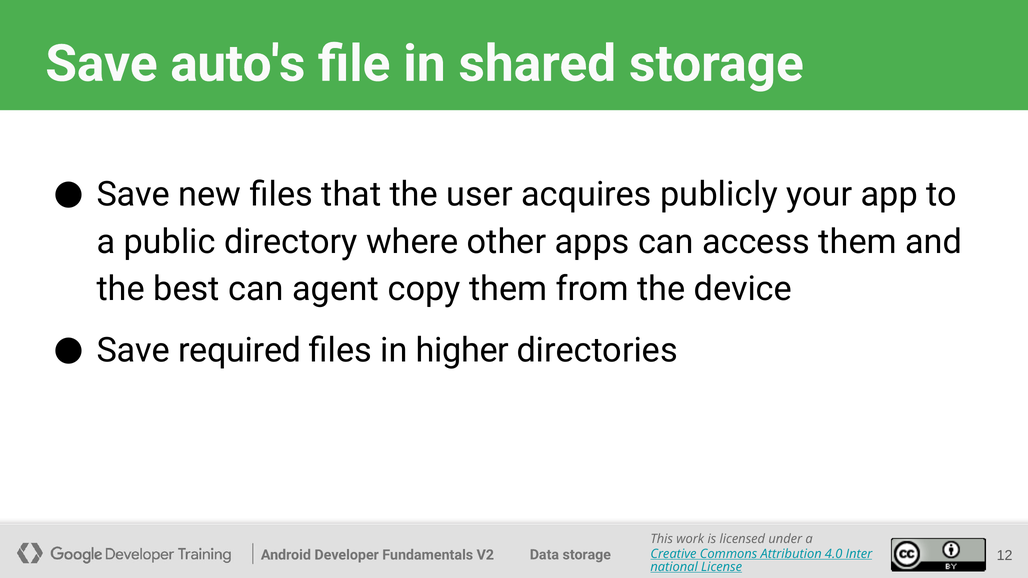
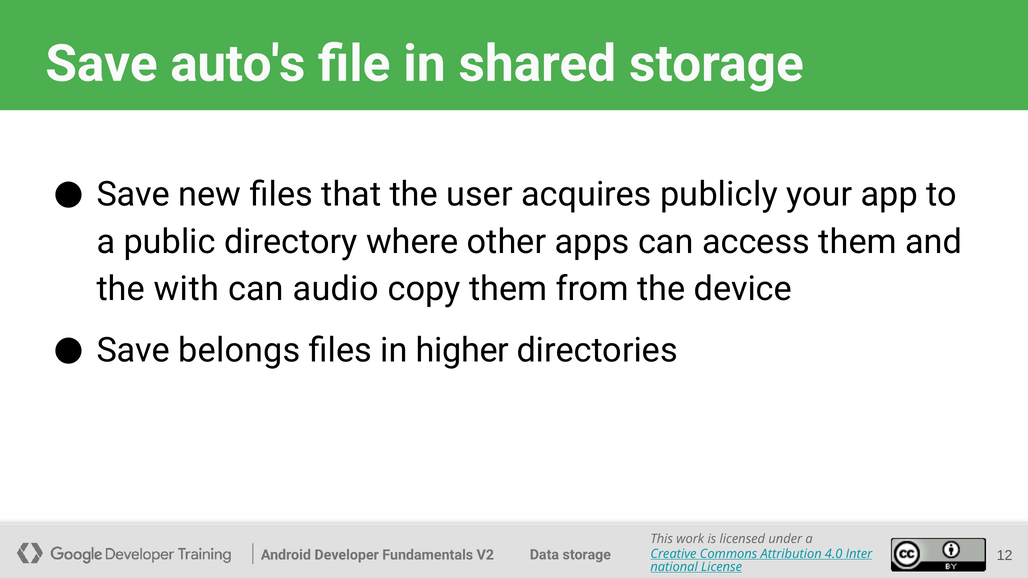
best: best -> with (186, 289)
agent: agent -> audio (336, 289)
required: required -> belongs (239, 351)
